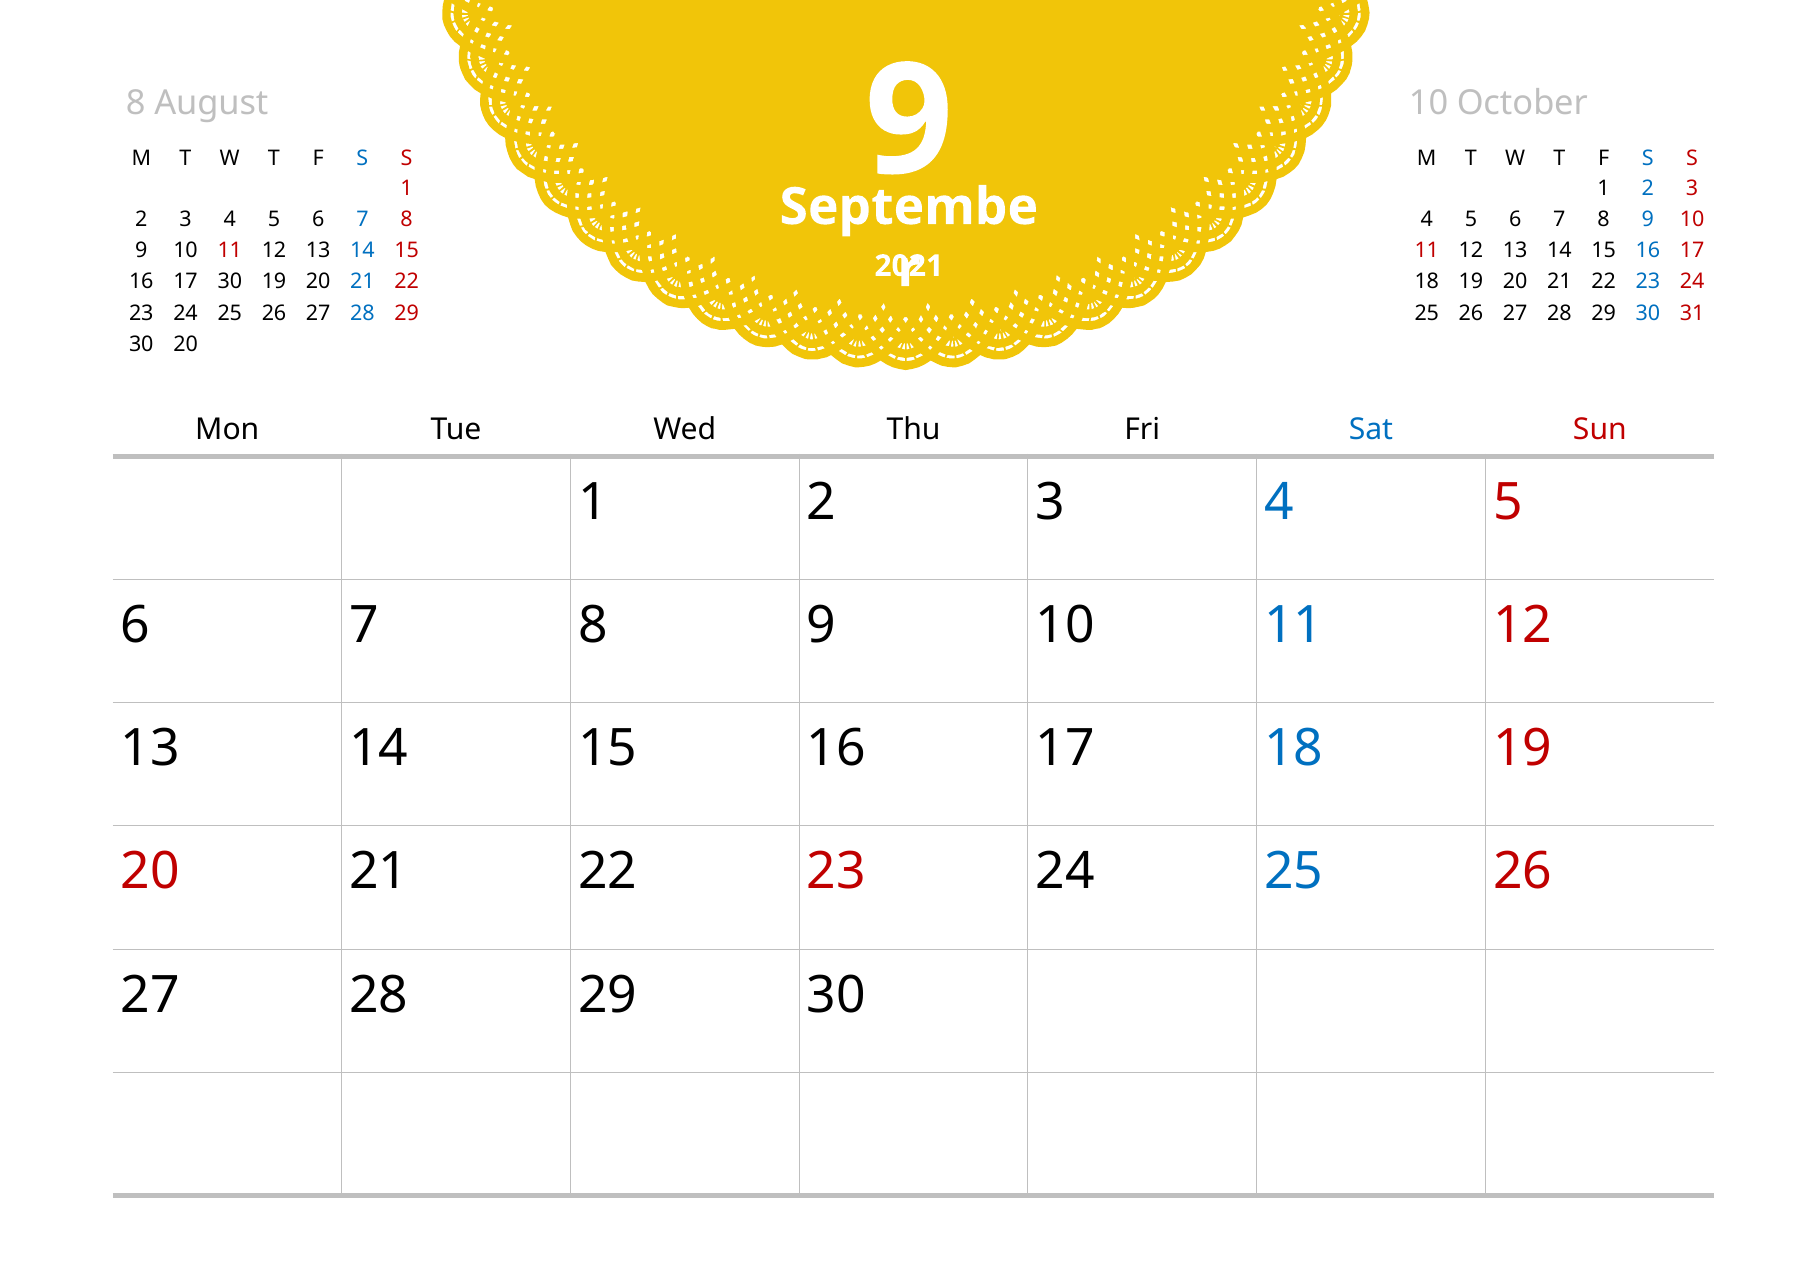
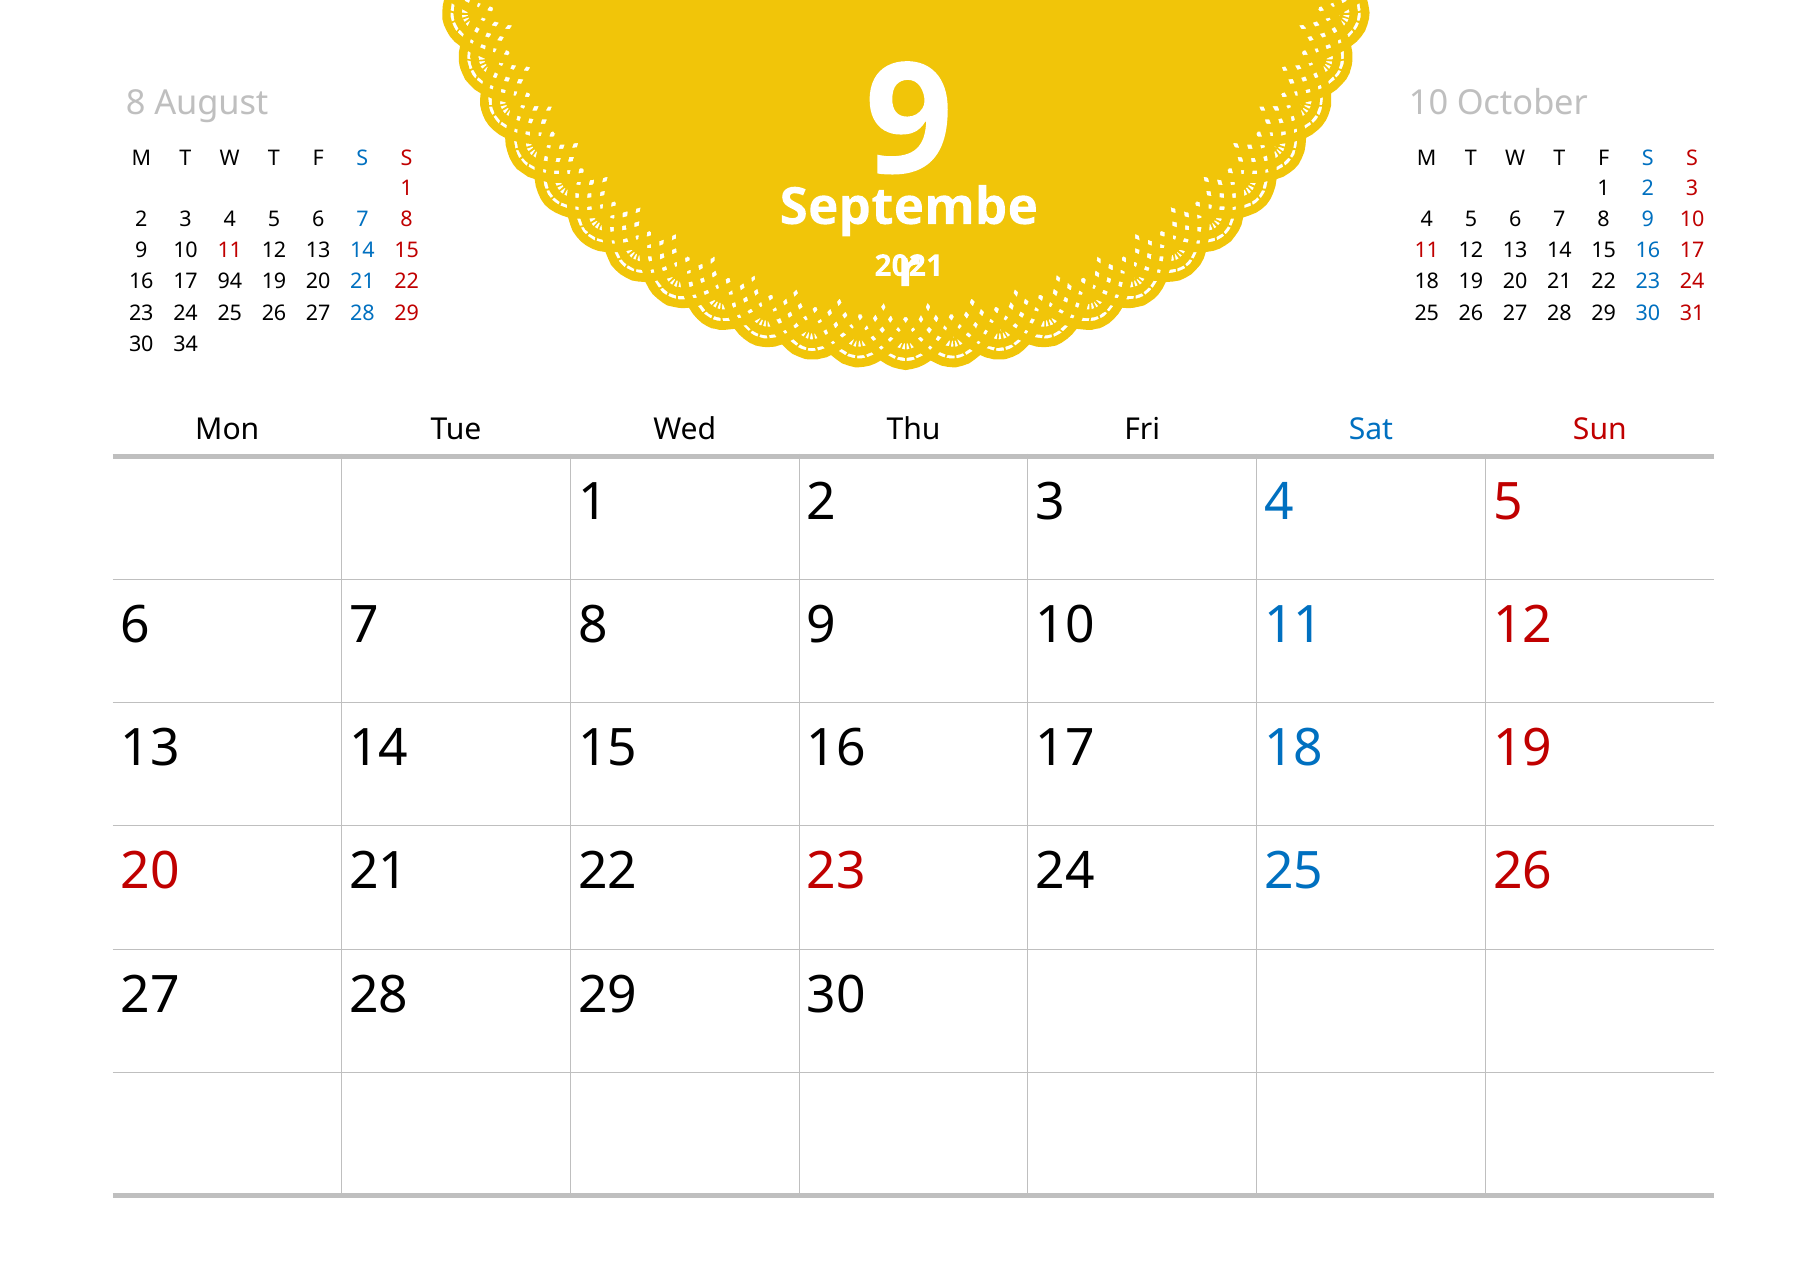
17 30: 30 -> 94 (230, 282)
30 20: 20 -> 34 (186, 344)
